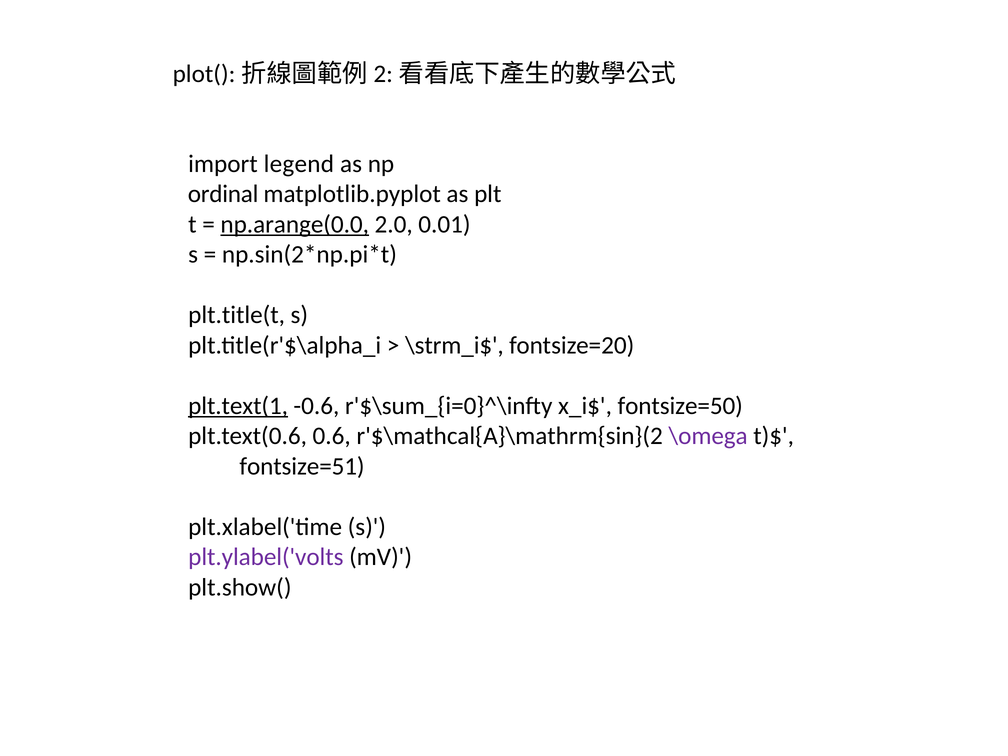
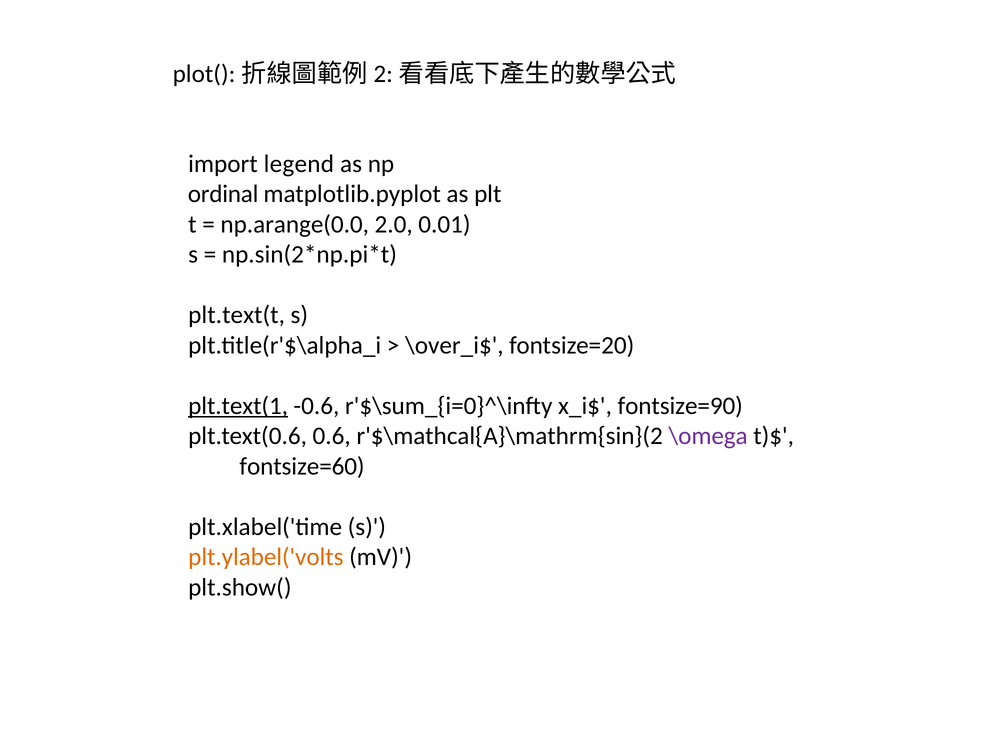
np.arange(0.0 underline: present -> none (295, 224)
plt.title(t: plt.title(t -> plt.text(t (237, 315)
\strm_i$: \strm_i$ -> \over_i$ (454, 345)
fontsize=50: fontsize=50 -> fontsize=90 (680, 406)
fontsize=51: fontsize=51 -> fontsize=60 (302, 466)
plt.ylabel('volts colour: purple -> orange (266, 557)
